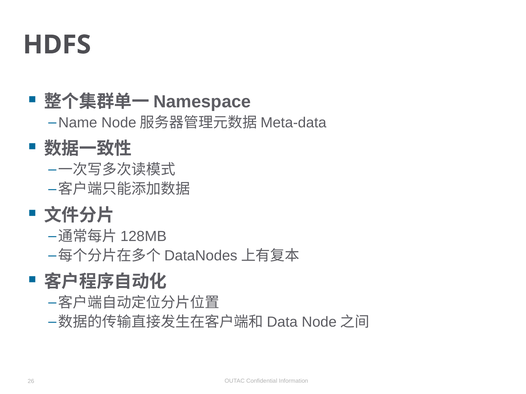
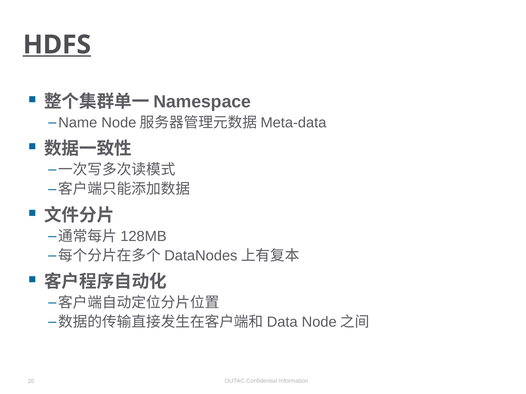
HDFS underline: none -> present (57, 45)
